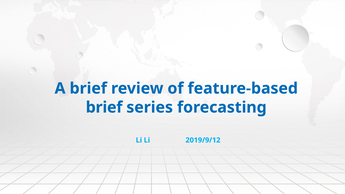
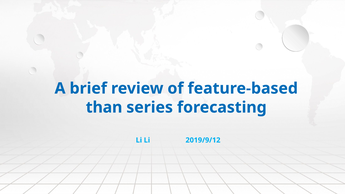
brief: brief -> than (104, 107)
